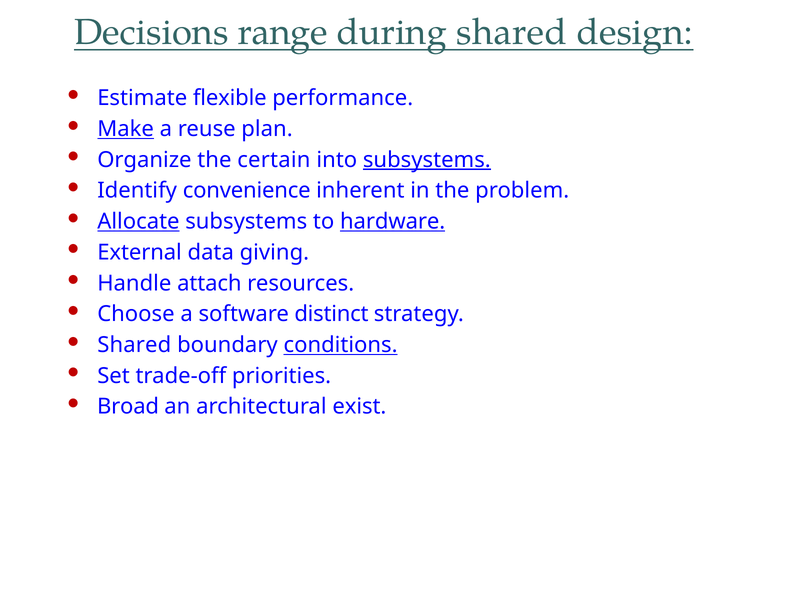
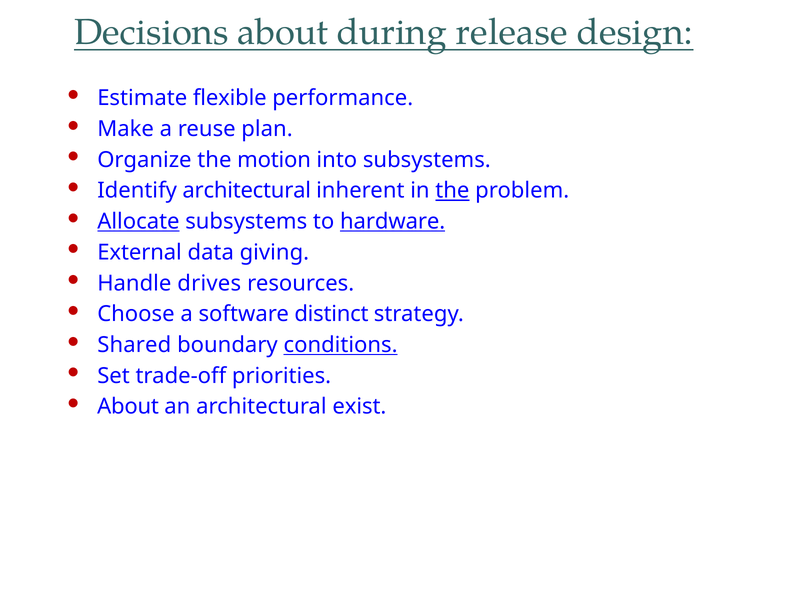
Decisions range: range -> about (283, 32)
during shared: shared -> release (512, 32)
Make underline: present -> none (126, 129)
certain: certain -> motion (274, 160)
subsystems underline: present -> none (427, 160)
Identify convenience: convenience -> architectural (247, 191)
the underline: none -> present (452, 191)
attach: attach -> drives (209, 283)
Broad: Broad -> About (128, 407)
